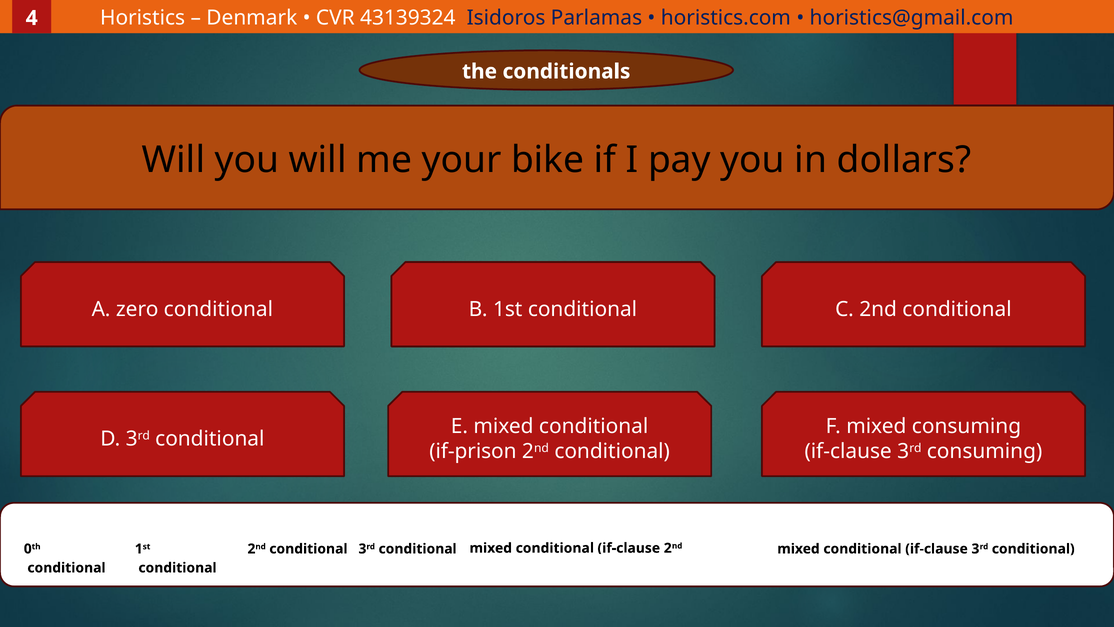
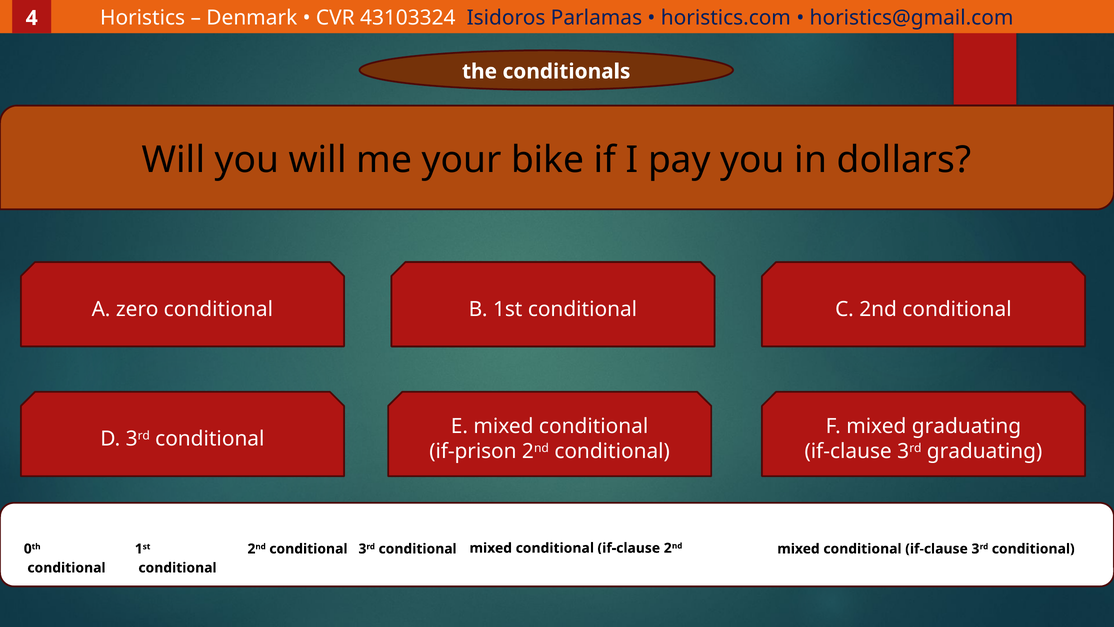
43139324: 43139324 -> 43103324 (408, 18)
mixed consuming: consuming -> graduating (966, 426)
3rd consuming: consuming -> graduating (985, 451)
